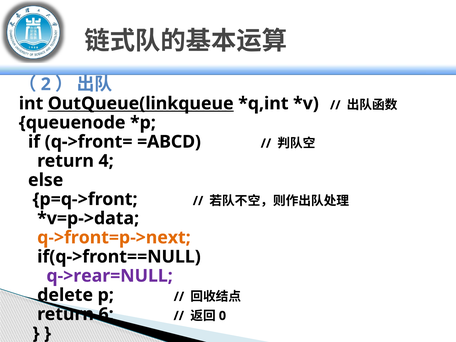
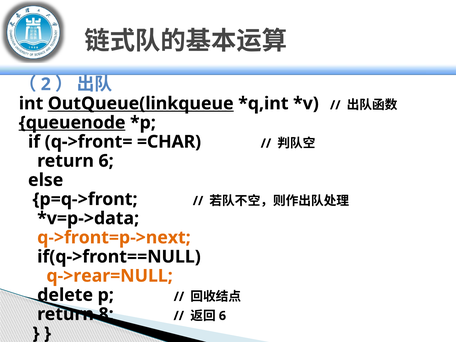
queuenode underline: none -> present (72, 123)
=ABCD: =ABCD -> =CHAR (169, 142)
return 4: 4 -> 6 (106, 161)
q->rear=NULL colour: purple -> orange (110, 276)
6: 6 -> 8 (106, 314)
0: 0 -> 6 (222, 316)
